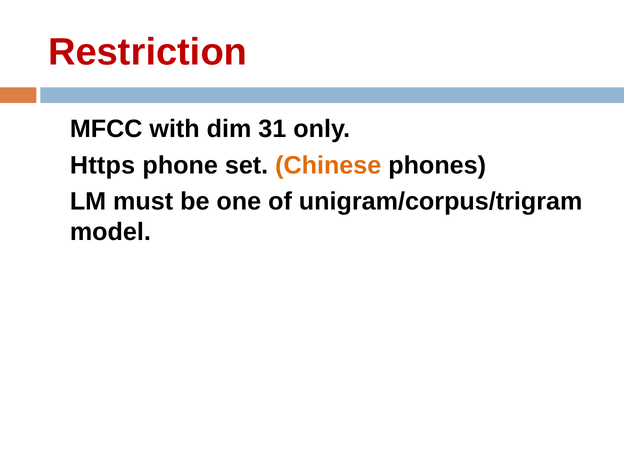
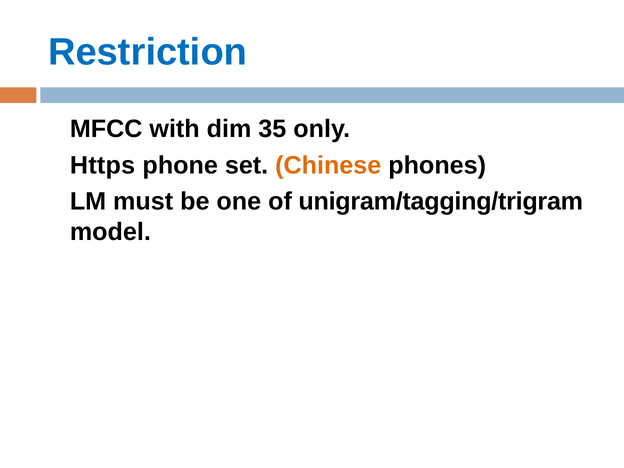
Restriction colour: red -> blue (148, 52)
31: 31 -> 35 (272, 129)
unigram/corpus/trigram: unigram/corpus/trigram -> unigram/tagging/trigram (441, 202)
